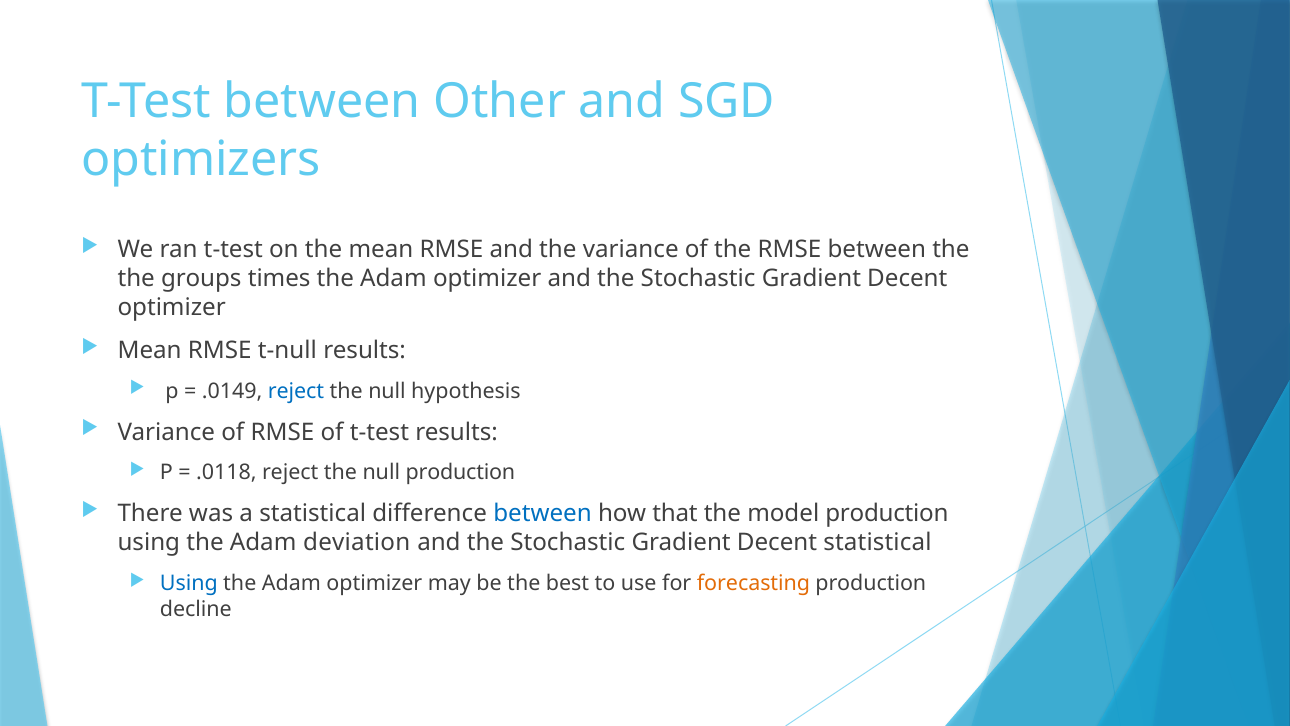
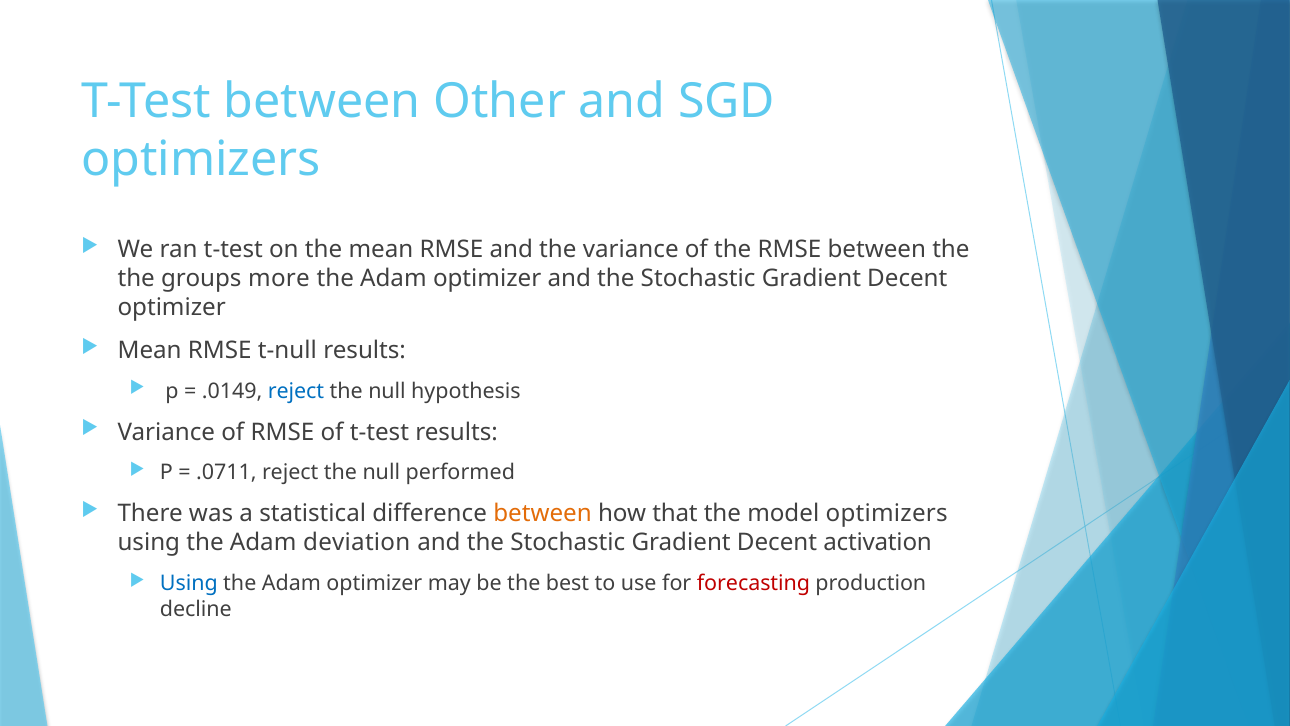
times: times -> more (279, 279)
.0118: .0118 -> .0711 (226, 473)
null production: production -> performed (460, 473)
between colour: blue -> orange (543, 514)
model production: production -> optimizers (887, 514)
Decent statistical: statistical -> activation (878, 543)
forecasting colour: orange -> red (753, 583)
